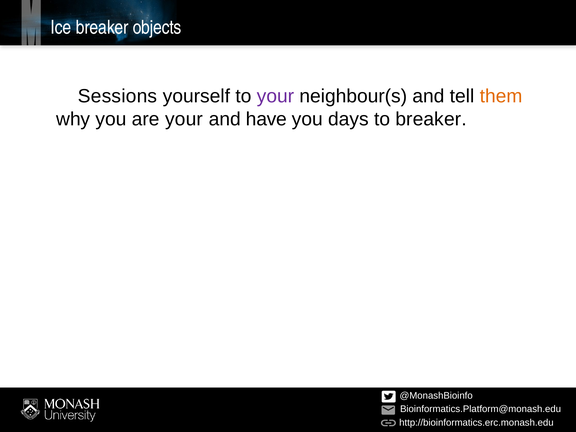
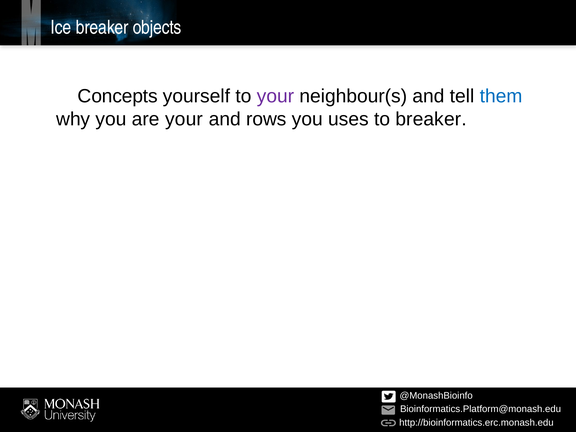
Sessions: Sessions -> Concepts (118, 96)
them colour: orange -> blue (501, 96)
have: have -> rows (266, 119)
days: days -> uses (348, 119)
